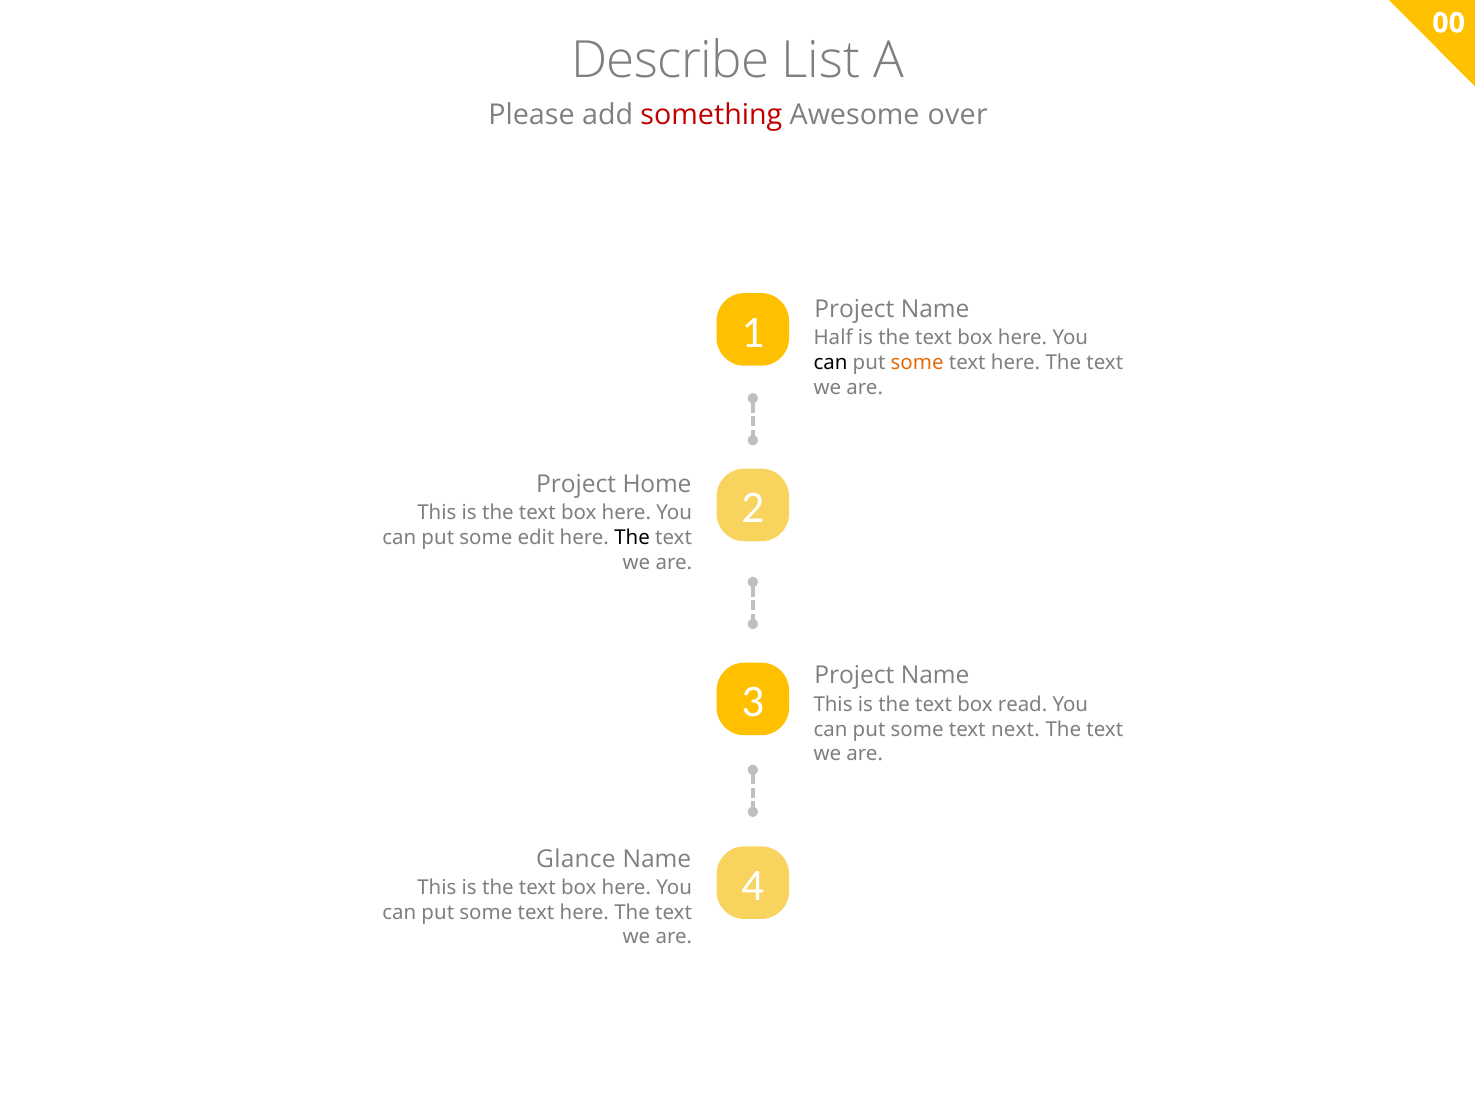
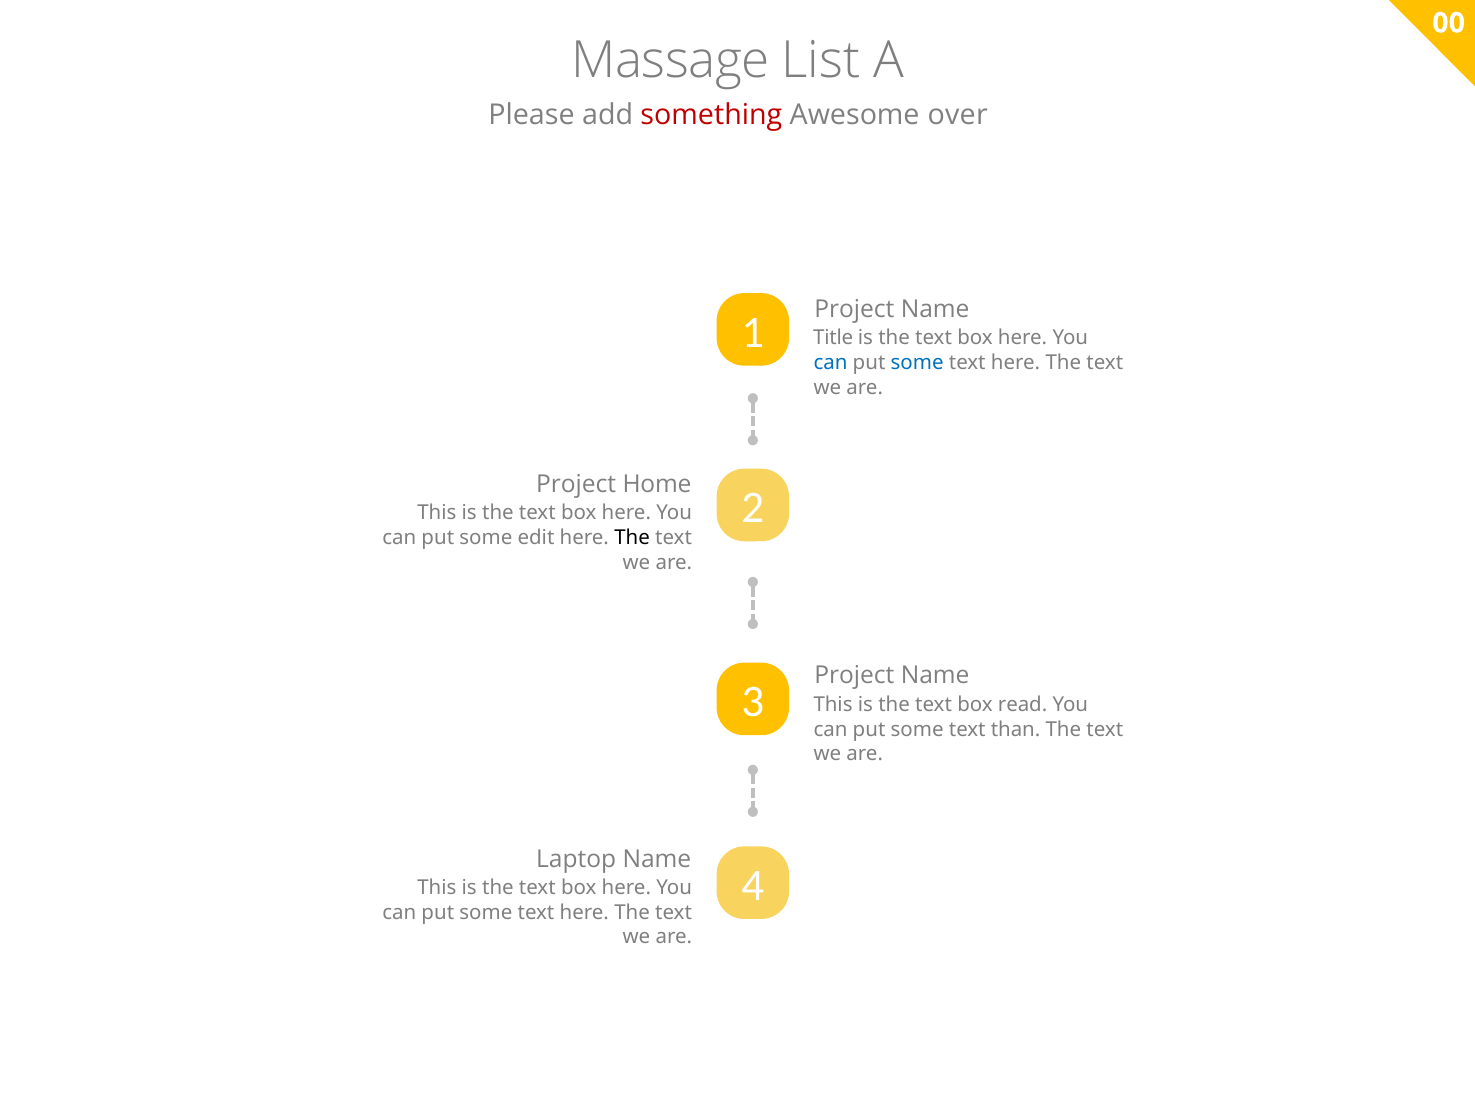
Describe: Describe -> Massage (670, 60)
Half: Half -> Title (833, 338)
can colour: black -> blue (831, 363)
some colour: orange -> blue (917, 363)
next: next -> than (1016, 729)
Glance: Glance -> Laptop (576, 858)
